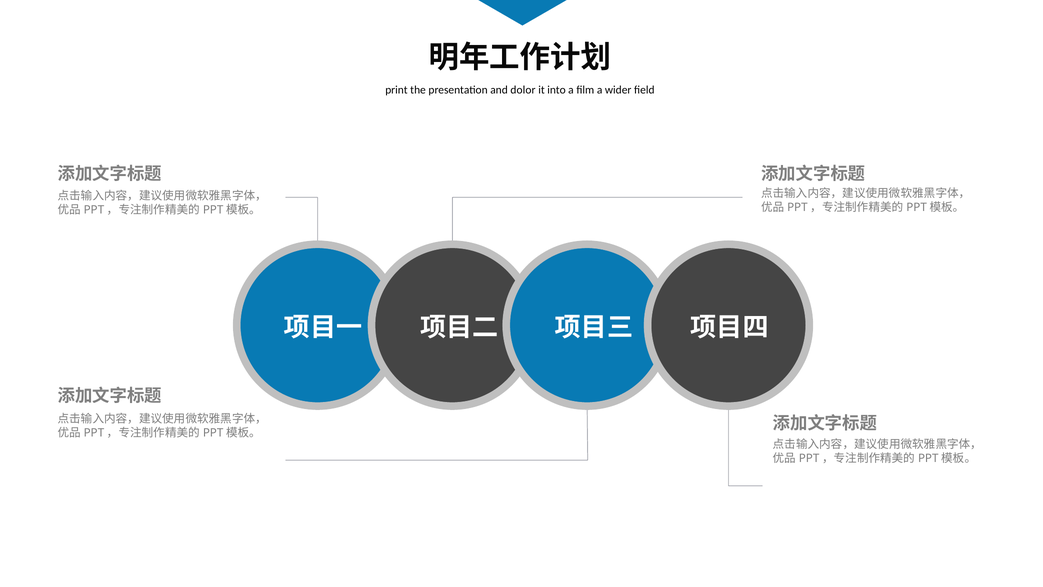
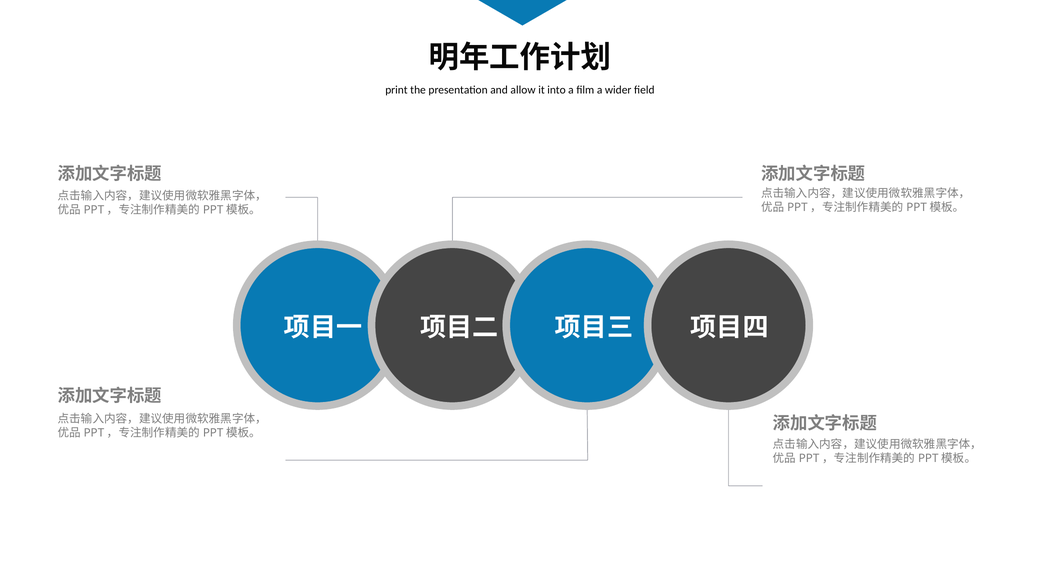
dolor: dolor -> allow (523, 90)
